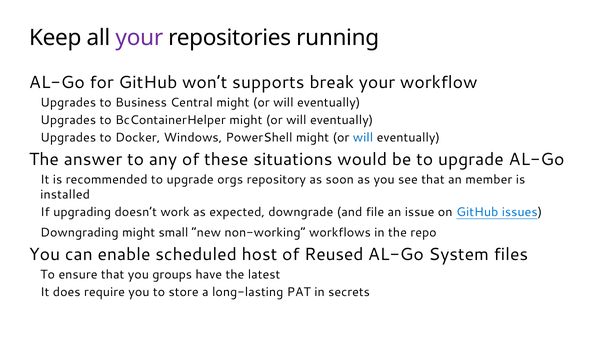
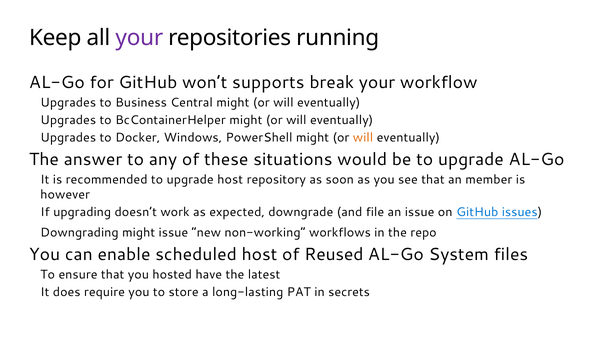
will colour: blue -> orange (363, 138)
upgrade orgs: orgs -> host (230, 180)
installed: installed -> however (65, 195)
might small: small -> issue (173, 233)
groups: groups -> hosted (172, 275)
